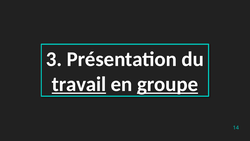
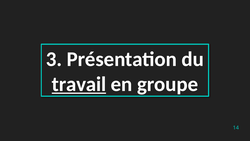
groupe underline: present -> none (168, 84)
